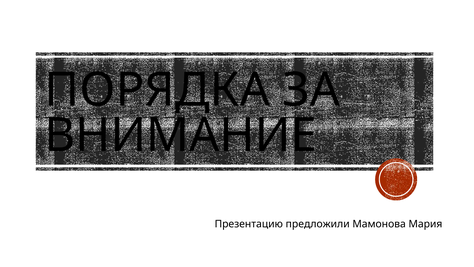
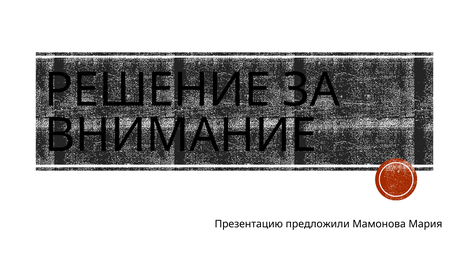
ПОРЯДКА: ПОРЯДКА -> РЕШЕНИЕ (157, 90)
